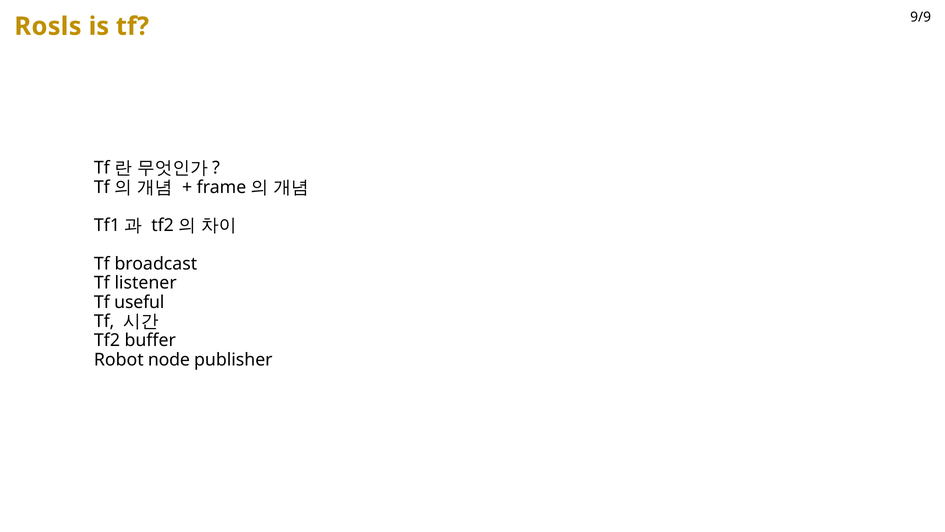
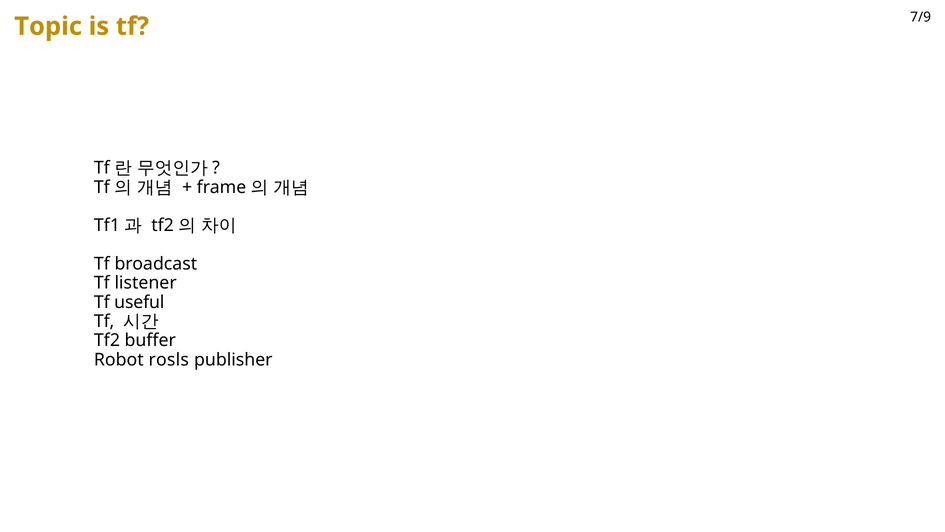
9/9: 9/9 -> 7/9 (921, 17)
Rosls: Rosls -> Topic (48, 26)
node: node -> rosls (169, 359)
